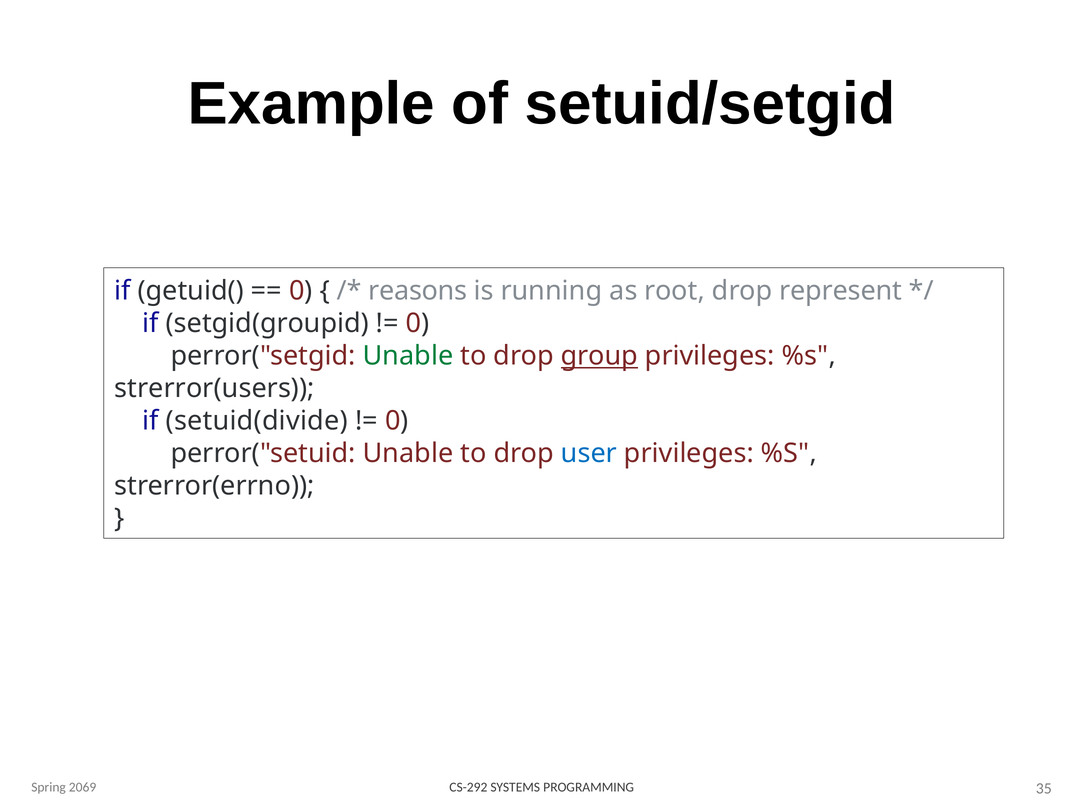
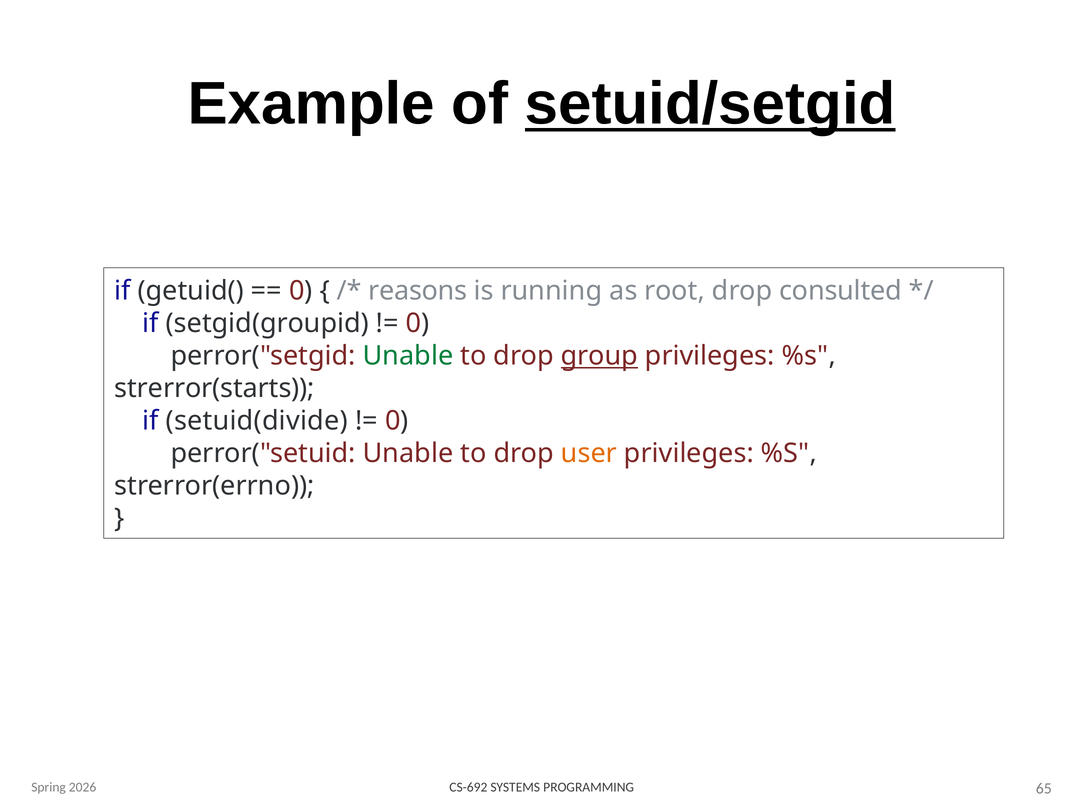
setuid/setgid underline: none -> present (710, 104)
represent: represent -> consulted (841, 291)
strerror(users: strerror(users -> strerror(starts (215, 389)
user colour: blue -> orange (589, 454)
2069: 2069 -> 2026 (83, 788)
CS-292: CS-292 -> CS-692 (468, 788)
35: 35 -> 65 (1044, 789)
